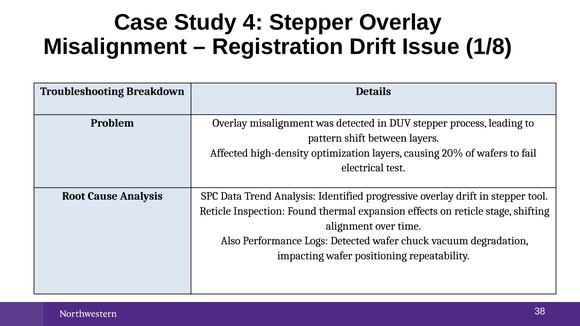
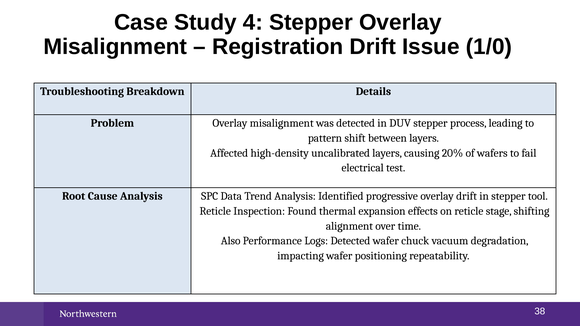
1/8: 1/8 -> 1/0 (489, 47)
optimization: optimization -> uncalibrated (341, 153)
